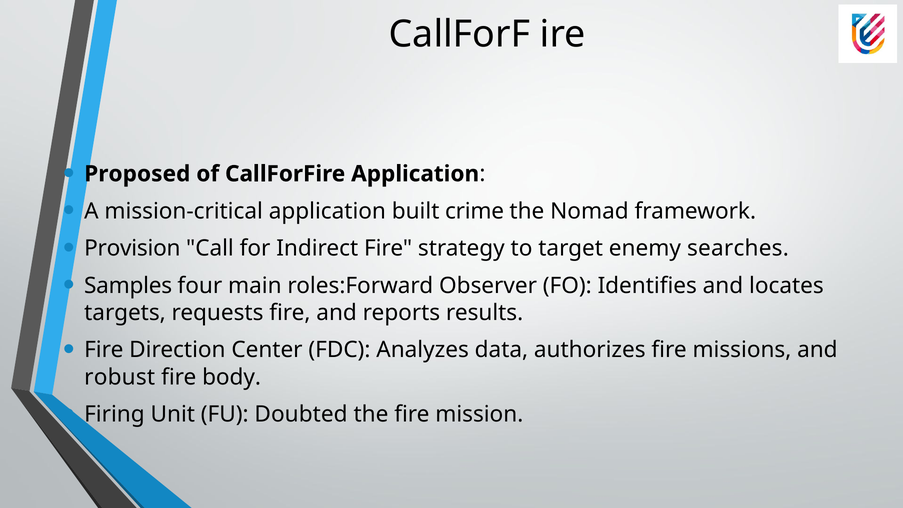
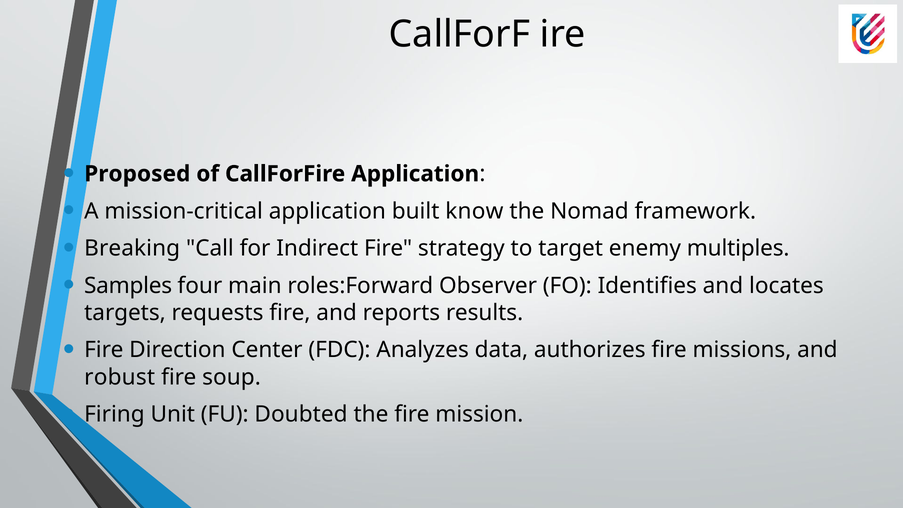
crime: crime -> know (474, 211)
Provision: Provision -> Breaking (132, 248)
searches: searches -> multiples (738, 248)
body: body -> soup (231, 377)
